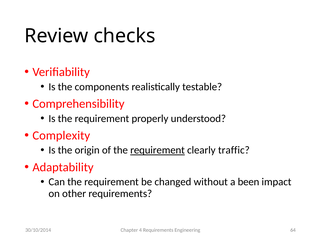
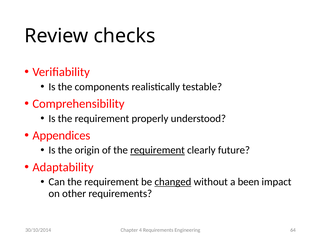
Complexity: Complexity -> Appendices (61, 135)
traffic: traffic -> future (234, 150)
changed underline: none -> present (173, 182)
